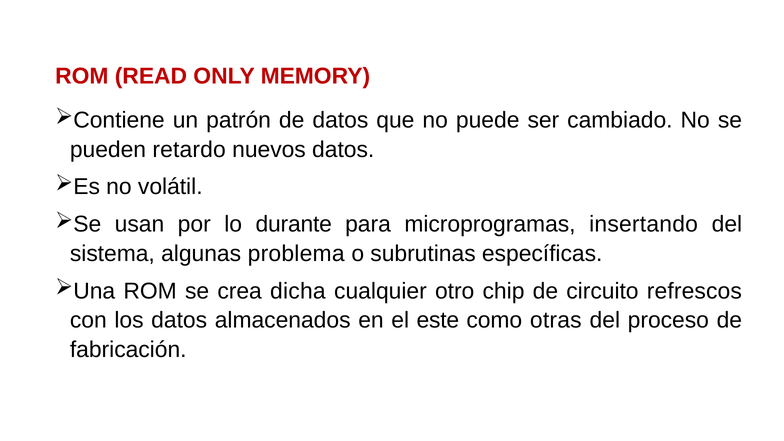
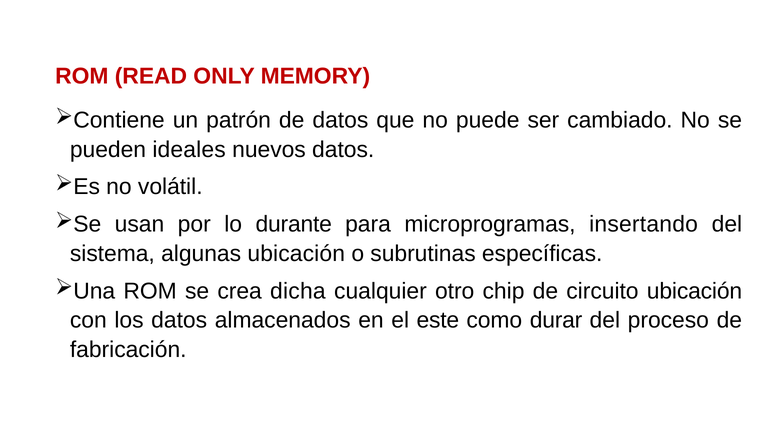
retardo: retardo -> ideales (189, 149)
algunas problema: problema -> ubicación (296, 254)
circuito refrescos: refrescos -> ubicación (695, 291)
otras: otras -> durar (556, 320)
